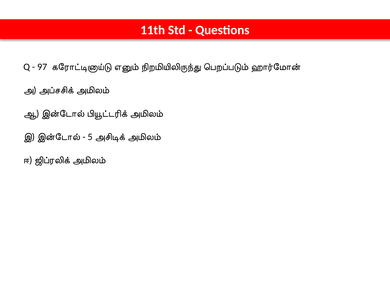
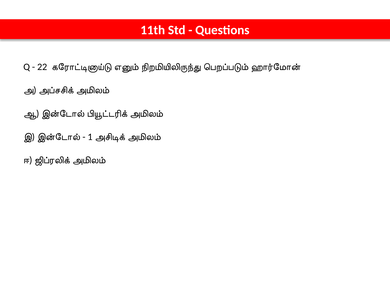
97: 97 -> 22 (42, 67)
5: 5 -> 1 (90, 137)
